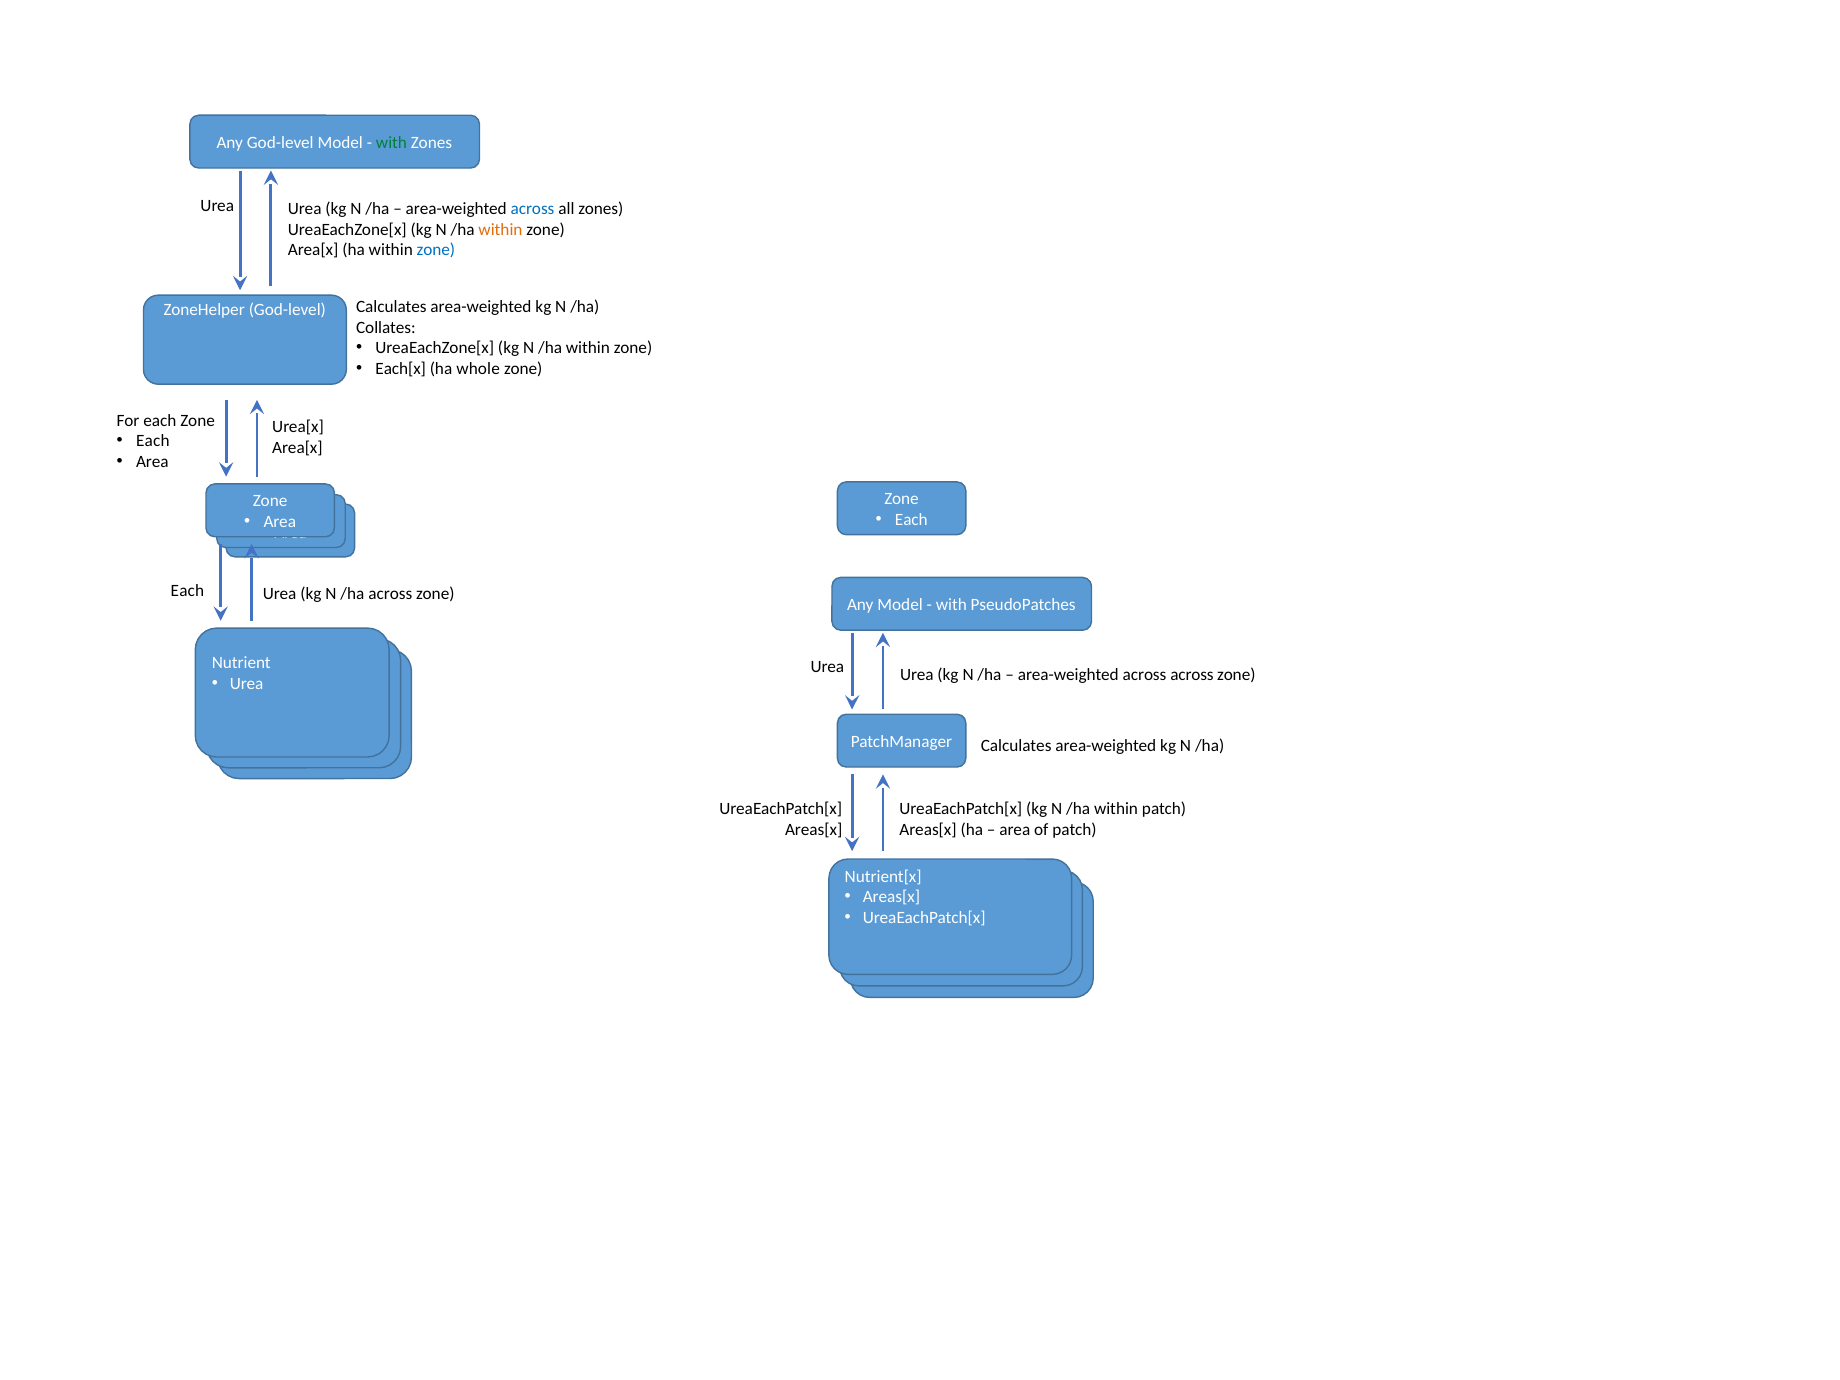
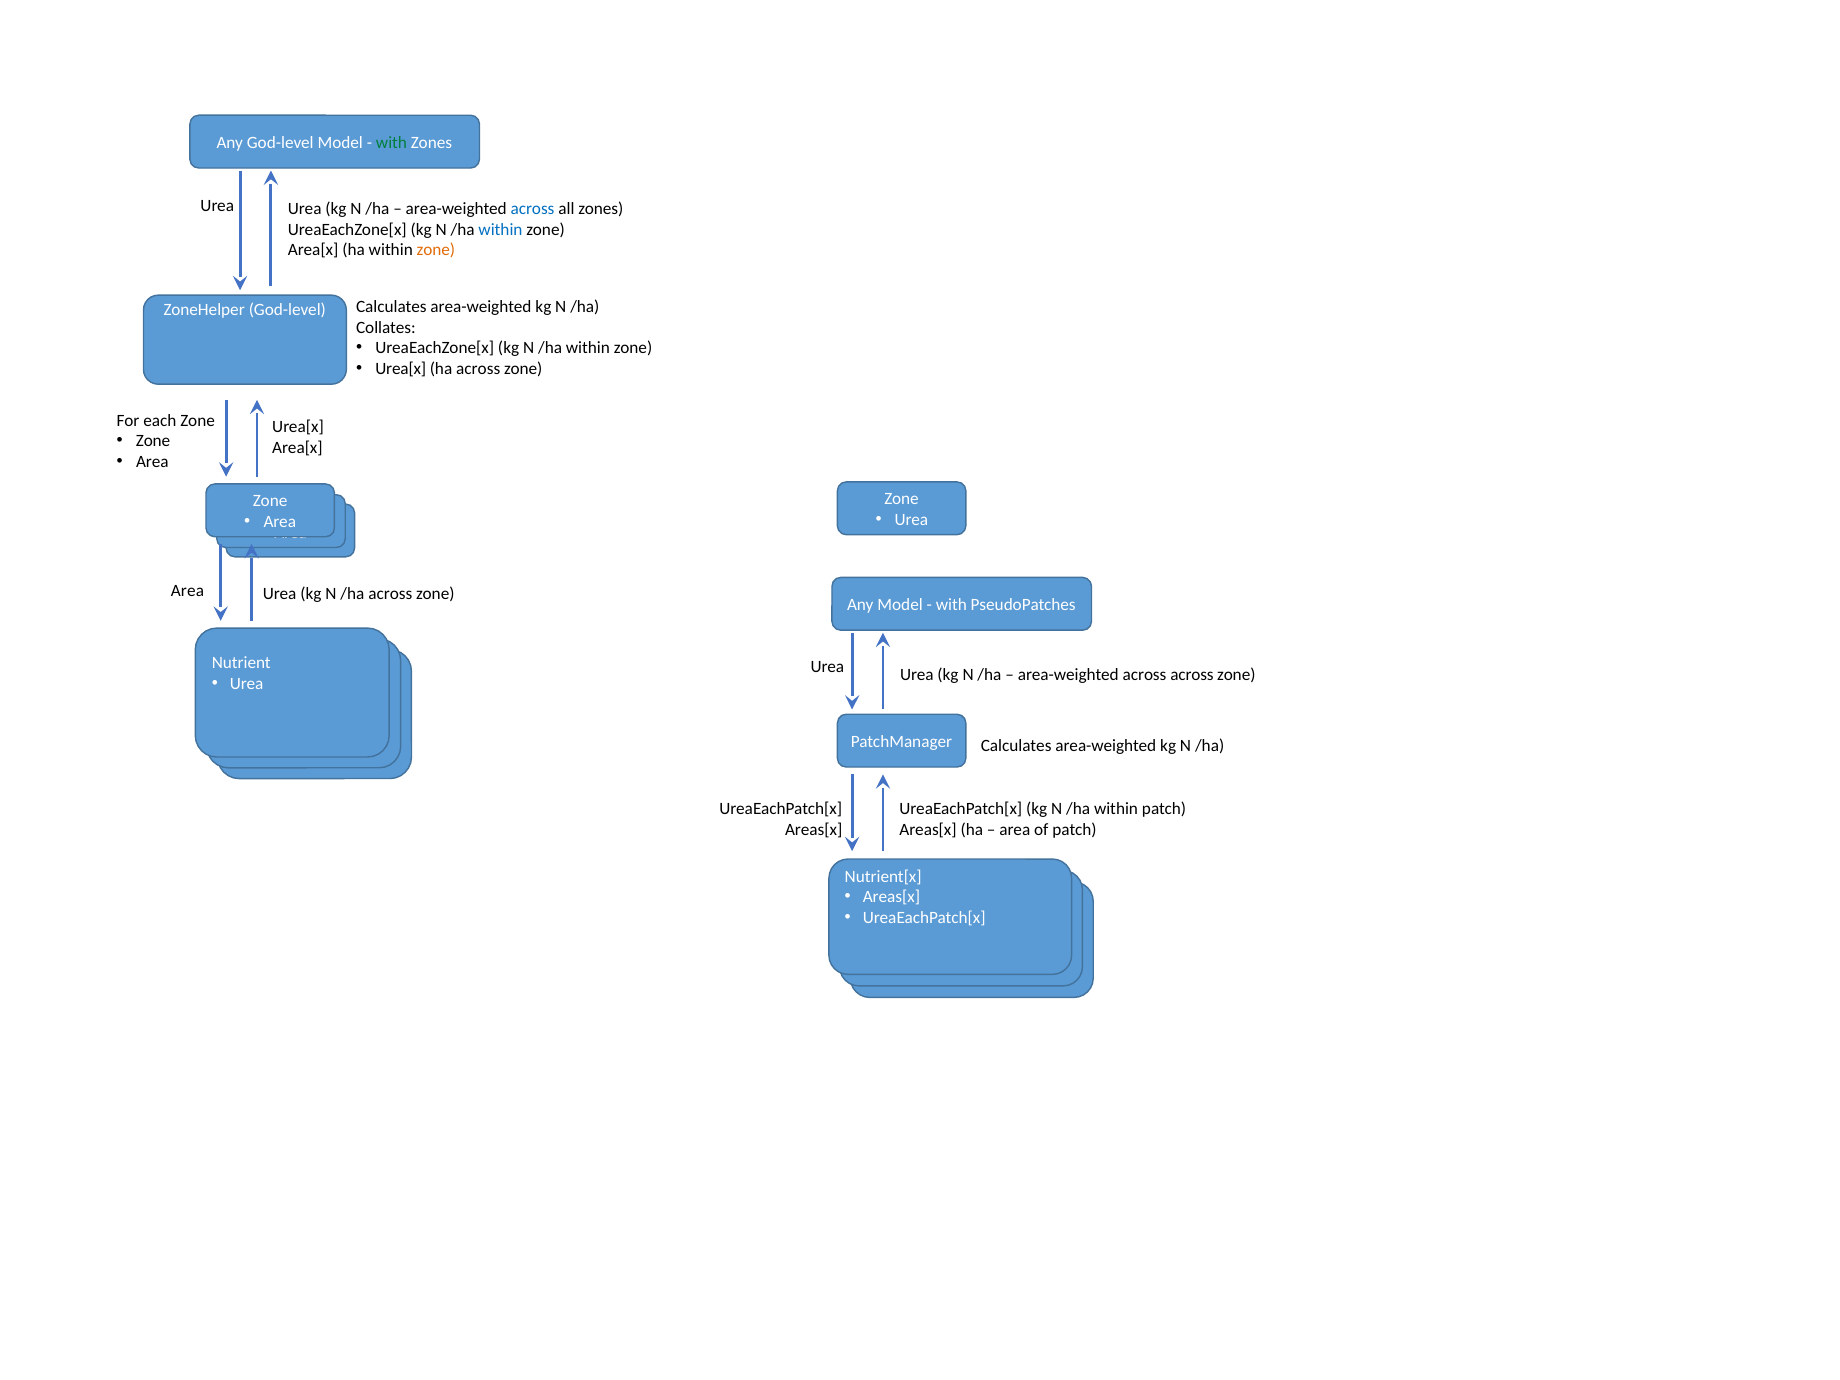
within colour: orange -> blue (501, 230)
zone colour: blue -> orange (436, 250)
Each[x: Each[x -> Urea[x (401, 369)
ha whole: whole -> across (478, 369)
Each: Each -> Zone (153, 441)
Each: Each -> Urea (911, 520)
Each: Each -> Area (187, 591)
